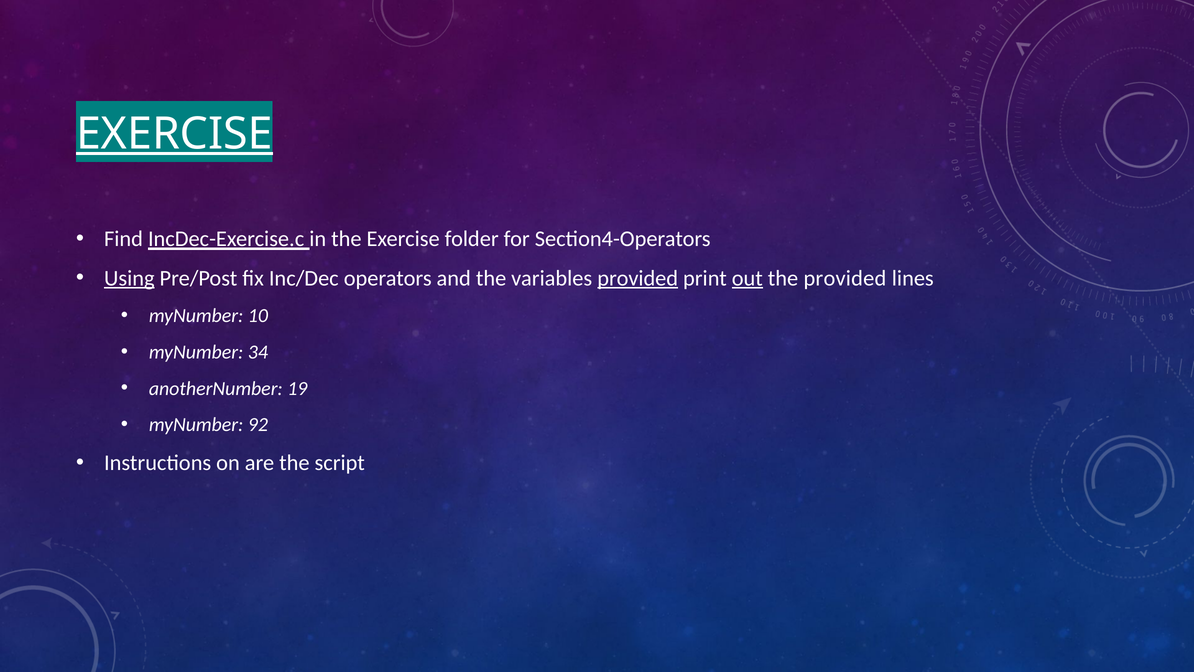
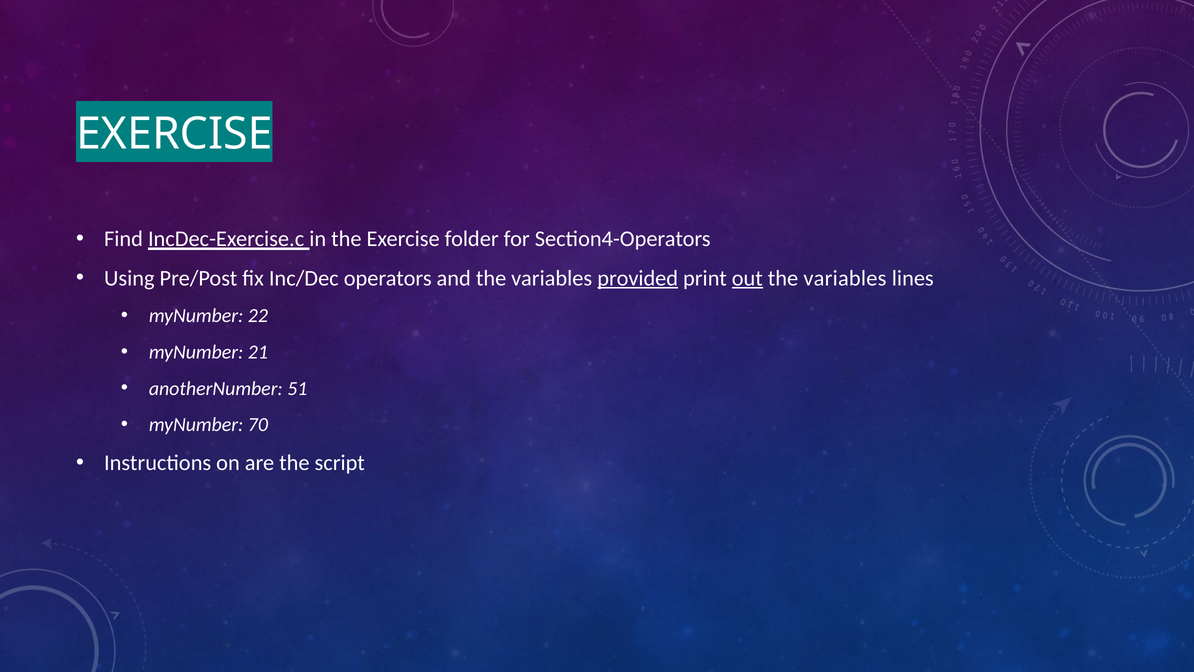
EXERCISE underline: present -> none (174, 134)
Using underline: present -> none (129, 278)
provided: provided -> variables (845, 278)
10: 10 -> 22 (258, 316)
34: 34 -> 21 (258, 352)
19: 19 -> 51 (297, 388)
92: 92 -> 70 (258, 425)
